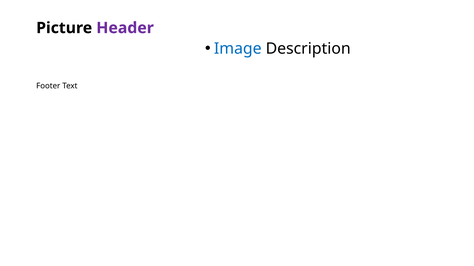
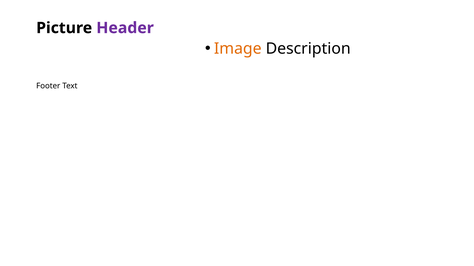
Image colour: blue -> orange (238, 49)
